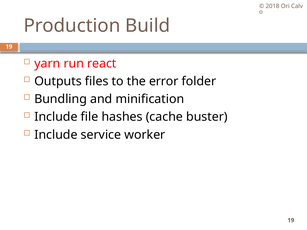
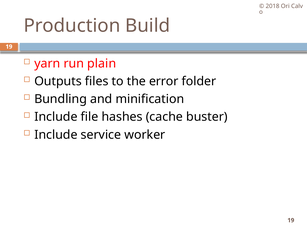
react: react -> plain (102, 64)
